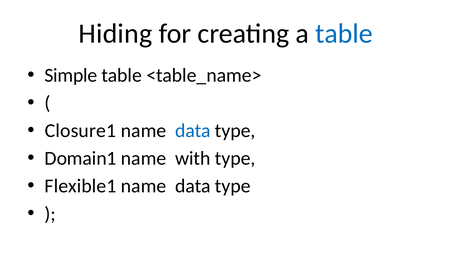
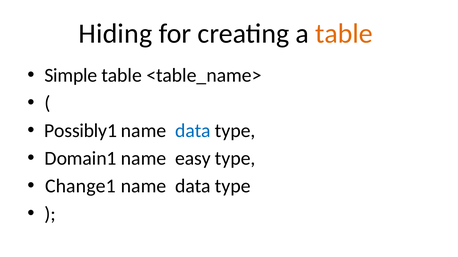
table colour: blue -> orange (344, 34)
Closure1: Closure1 -> Possibly1 (81, 131)
with: with -> easy (193, 159)
Flexible1: Flexible1 -> Change1 (80, 187)
